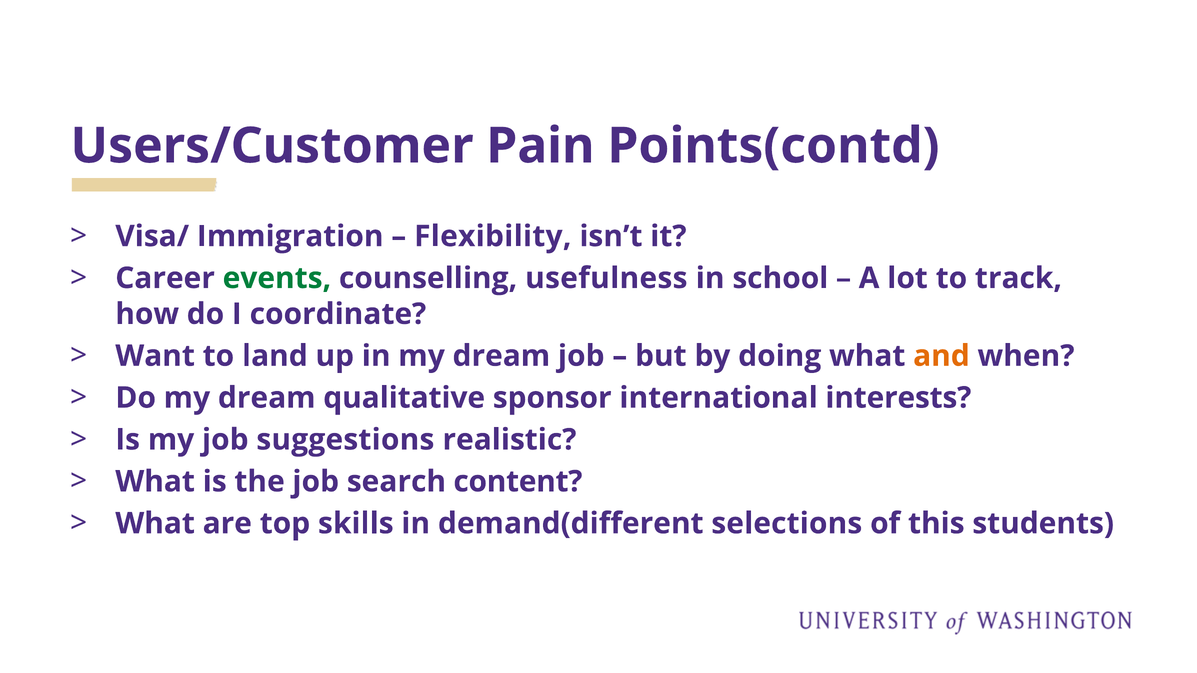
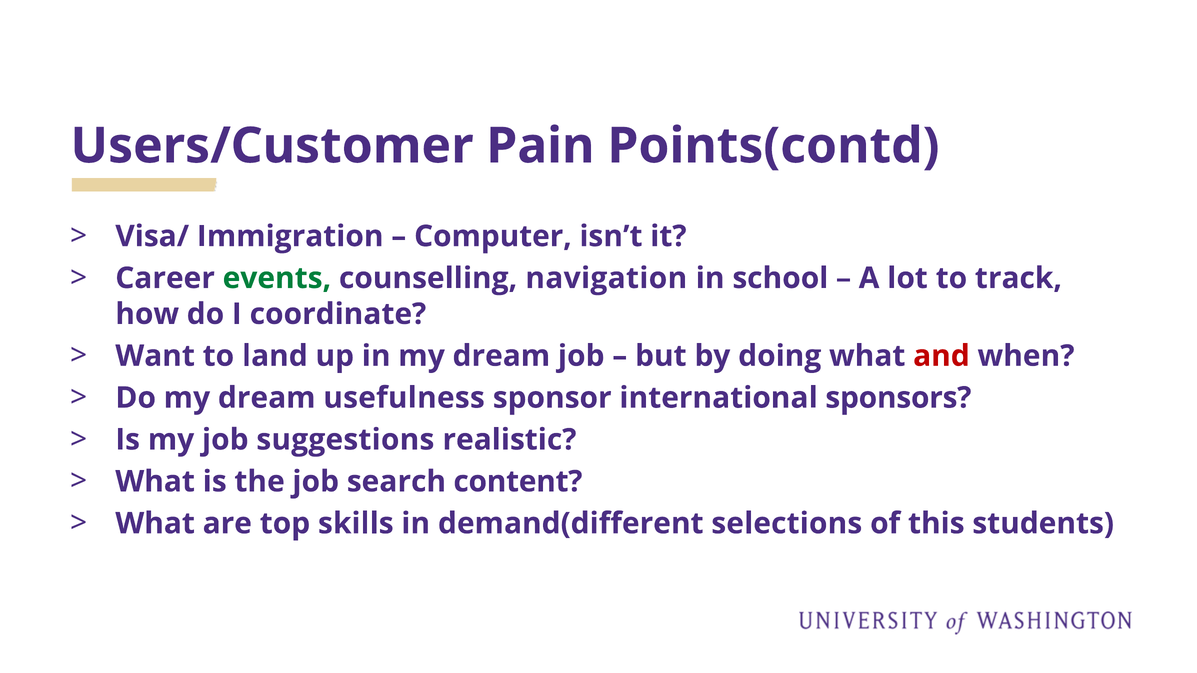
Flexibility: Flexibility -> Computer (493, 236)
usefulness: usefulness -> navigation (606, 278)
and colour: orange -> red (941, 356)
qualitative: qualitative -> usefulness (404, 398)
interests: interests -> sponsors (898, 398)
